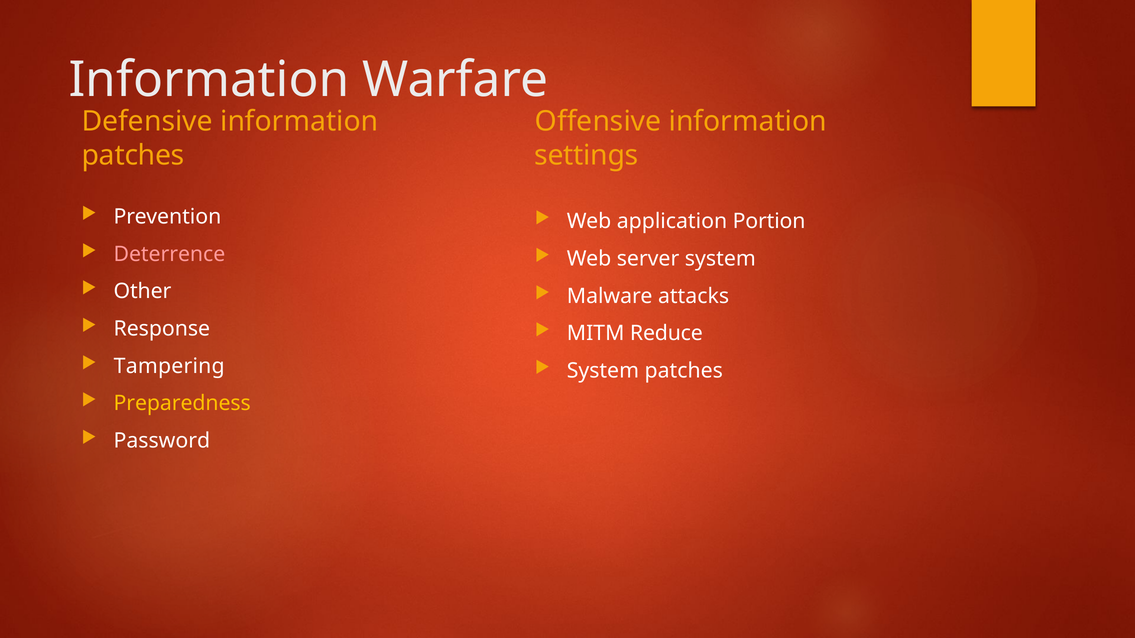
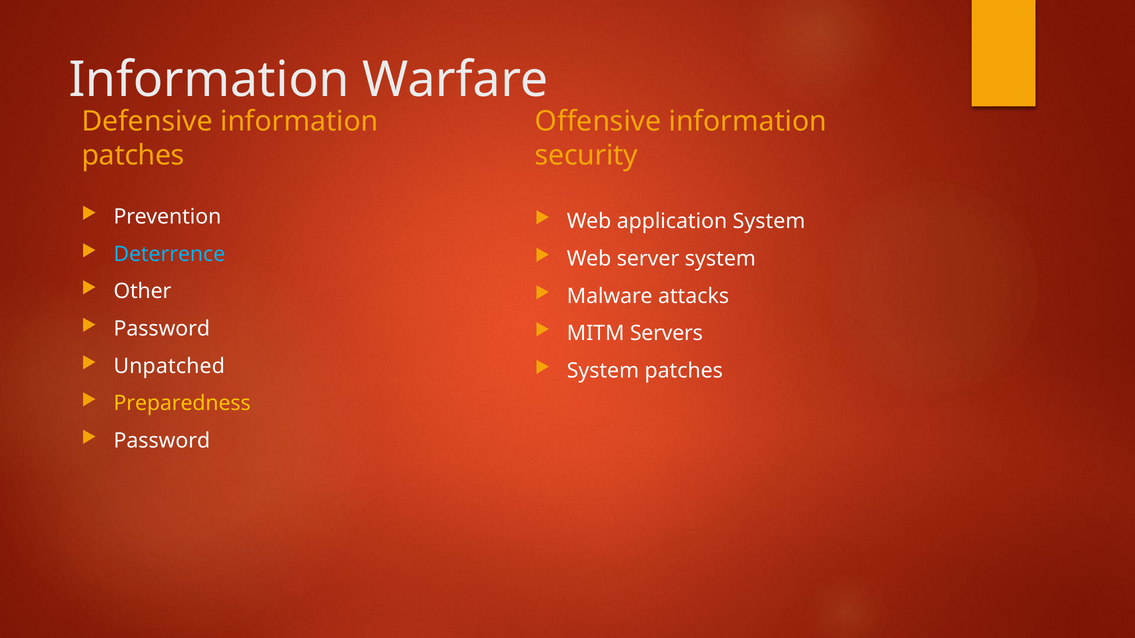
settings: settings -> security (586, 156)
application Portion: Portion -> System (769, 221)
Deterrence colour: pink -> light blue (169, 254)
Response: Response -> Password (162, 329)
Reduce: Reduce -> Servers (666, 334)
Tampering: Tampering -> Unpatched (169, 366)
